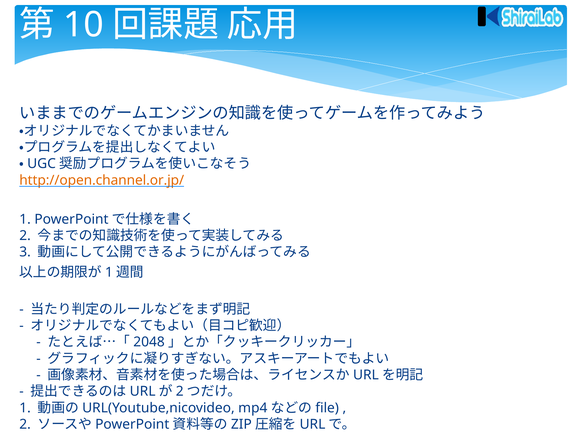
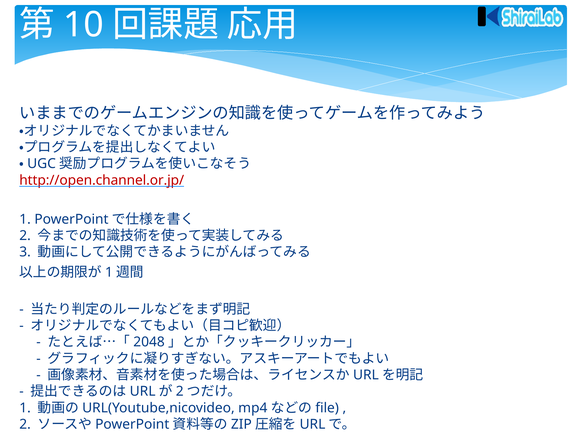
http://open.channel.or.jp/ colour: orange -> red (102, 181)
